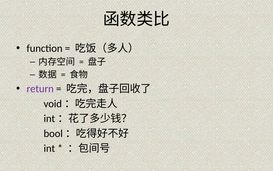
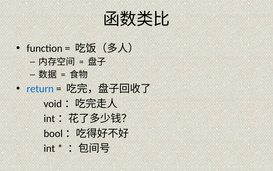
return colour: purple -> blue (40, 89)
